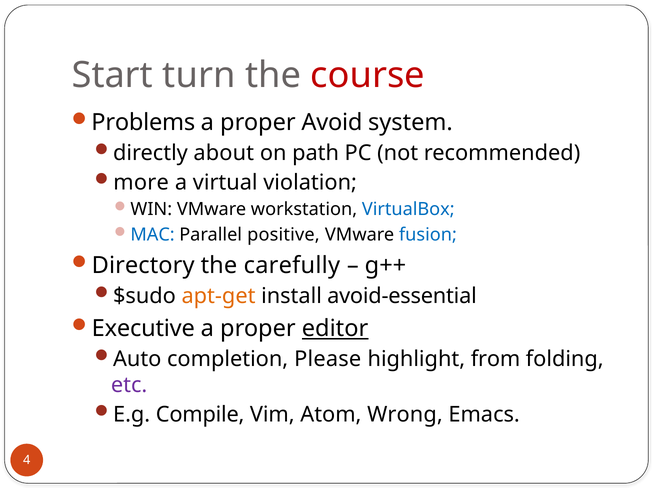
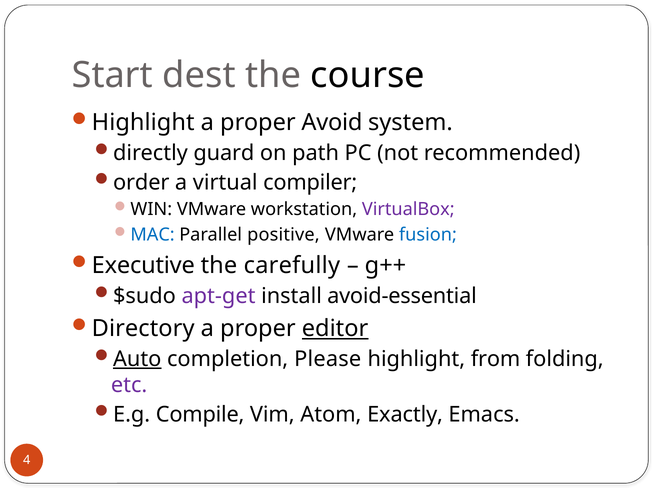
turn: turn -> dest (199, 75)
course colour: red -> black (368, 75)
Problems: Problems -> Highlight (143, 122)
about: about -> guard (224, 153)
more: more -> order (141, 182)
violation: violation -> compiler (310, 182)
VirtualBox colour: blue -> purple (408, 209)
Directory: Directory -> Executive (143, 265)
apt-get colour: orange -> purple (219, 296)
Executive: Executive -> Directory (143, 328)
Auto underline: none -> present (137, 359)
Wrong: Wrong -> Exactly (405, 414)
